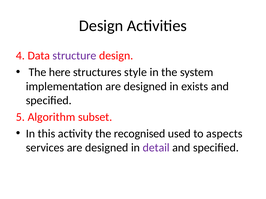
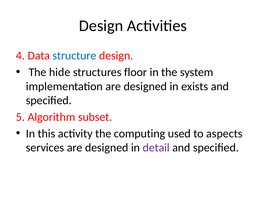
structure colour: purple -> blue (74, 56)
here: here -> hide (60, 72)
style: style -> floor (136, 72)
recognised: recognised -> computing (140, 134)
